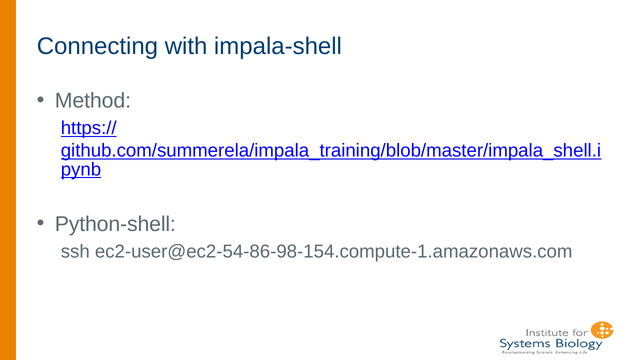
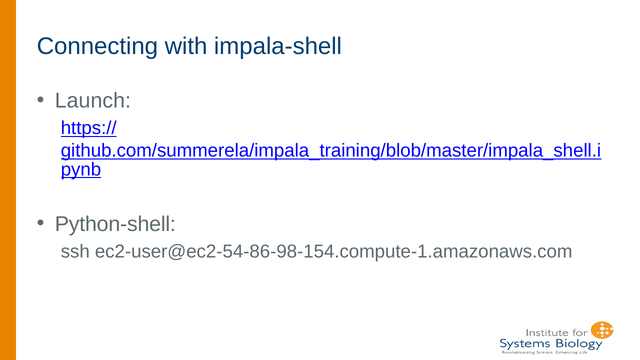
Method: Method -> Launch (93, 101)
